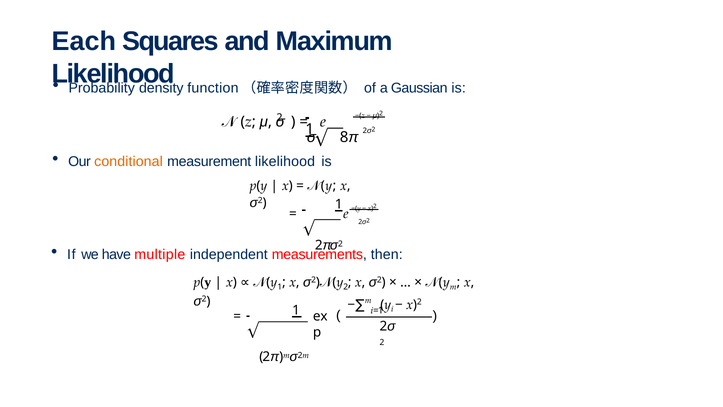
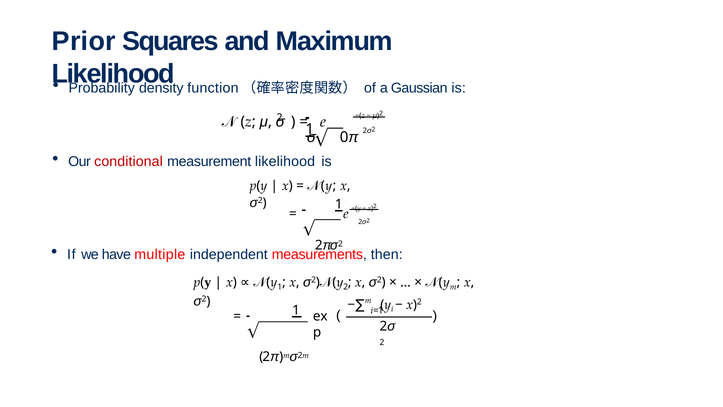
Each: Each -> Prior (84, 42)
8: 8 -> 0 (344, 137)
conditional colour: orange -> red (129, 161)
